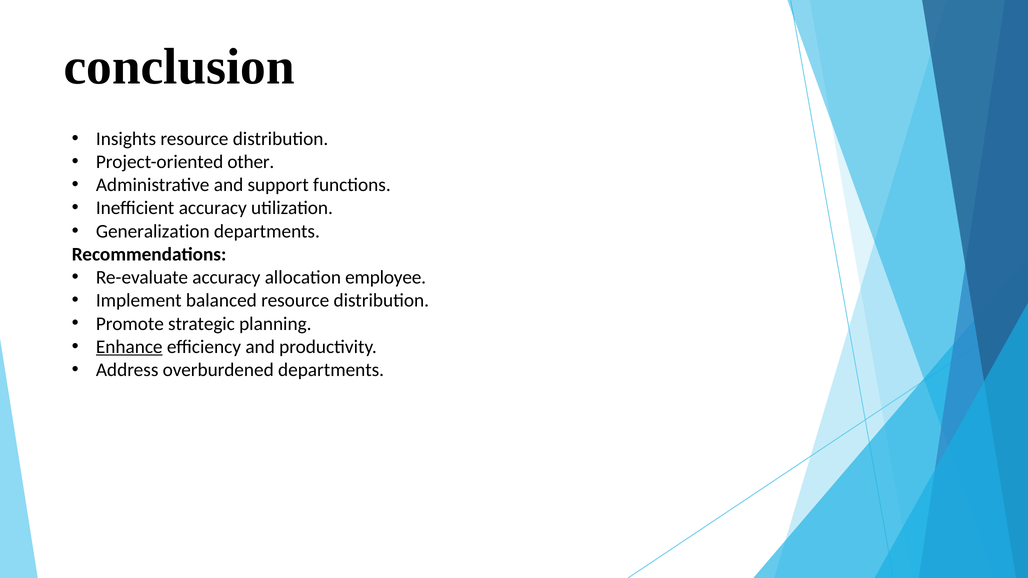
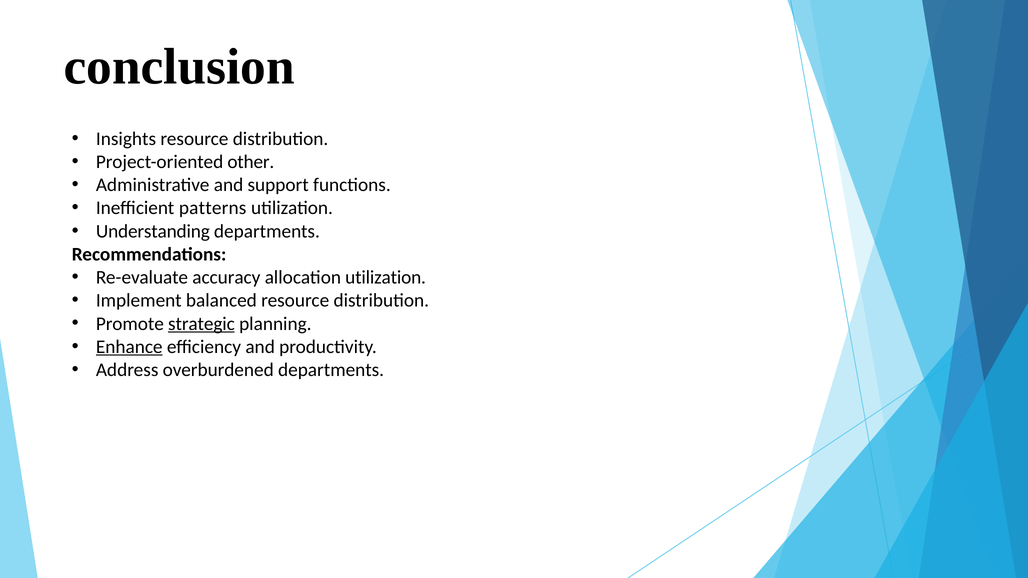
Inefficient accuracy: accuracy -> patterns (213, 208)
Generalization: Generalization -> Understanding (153, 231)
allocation employee: employee -> utilization (386, 278)
strategic underline: none -> present (201, 324)
